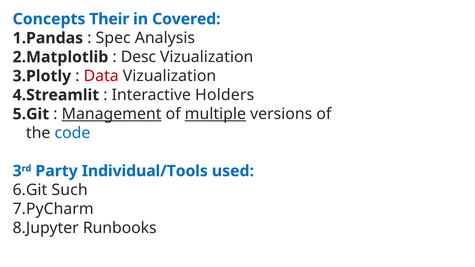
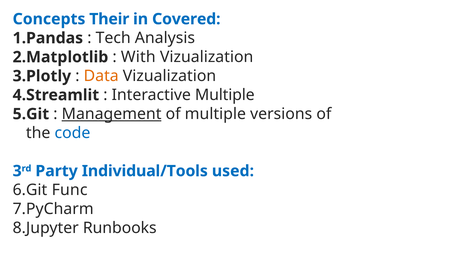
Spec: Spec -> Tech (113, 38)
Desc: Desc -> With (138, 57)
Data colour: red -> orange (101, 76)
Interactive Holders: Holders -> Multiple (225, 95)
multiple underline: present -> none (215, 114)
Such: Such -> Func (70, 190)
